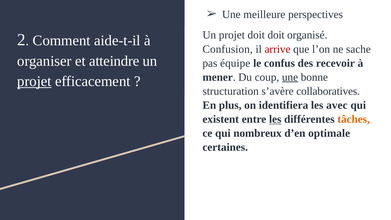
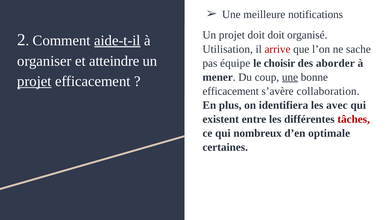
perspectives: perspectives -> notifications (316, 15)
aide-t-il underline: none -> present (117, 40)
Confusion: Confusion -> Utilisation (228, 49)
confus: confus -> choisir (280, 63)
recevoir: recevoir -> aborder (335, 63)
structuration: structuration -> efficacement (231, 91)
collaboratives: collaboratives -> collaboration (328, 91)
les underline: present -> none (275, 119)
tâches colour: orange -> red (354, 119)
